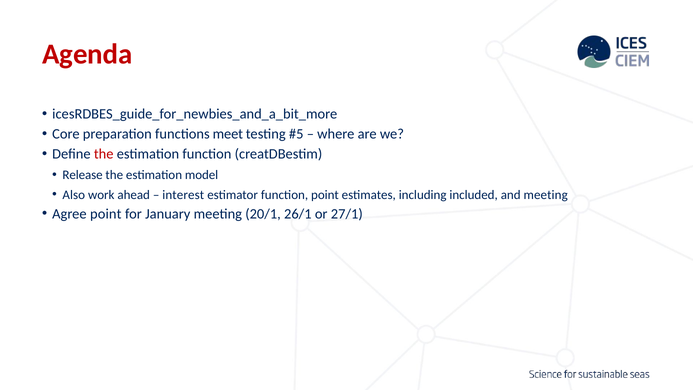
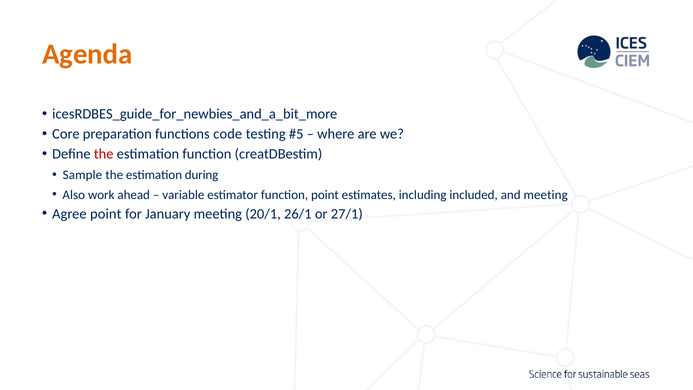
Agenda colour: red -> orange (87, 54)
meet: meet -> code (228, 134)
Release: Release -> Sample (82, 175)
model: model -> during (202, 175)
interest: interest -> variable (183, 195)
